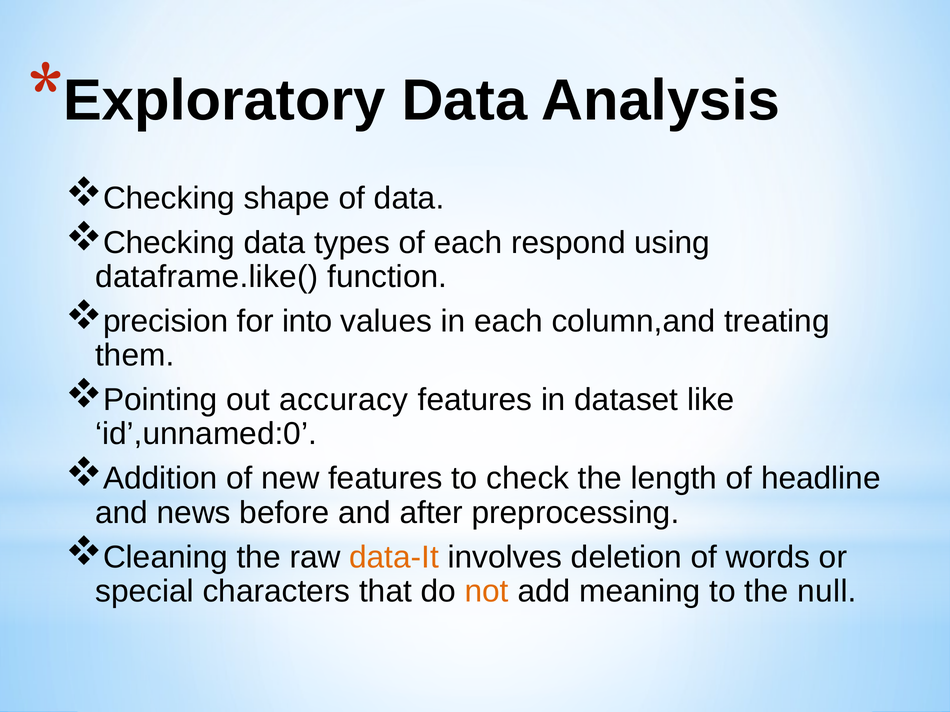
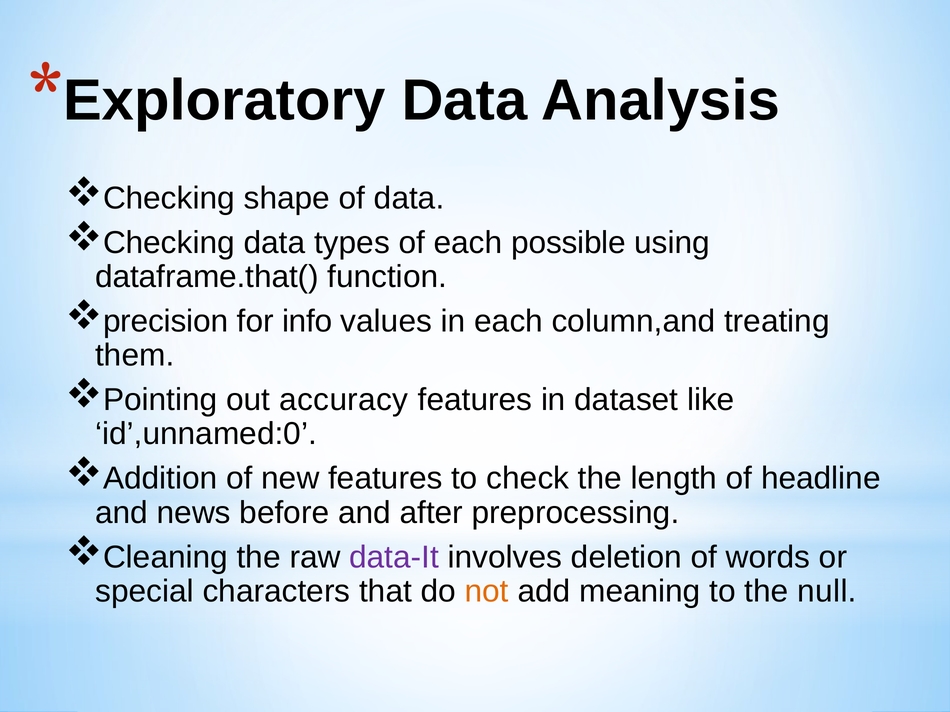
respond: respond -> possible (569, 243)
dataframe.like(: dataframe.like( -> dataframe.that( (207, 277)
into: into -> info (307, 321)
data-It colour: orange -> purple (394, 557)
